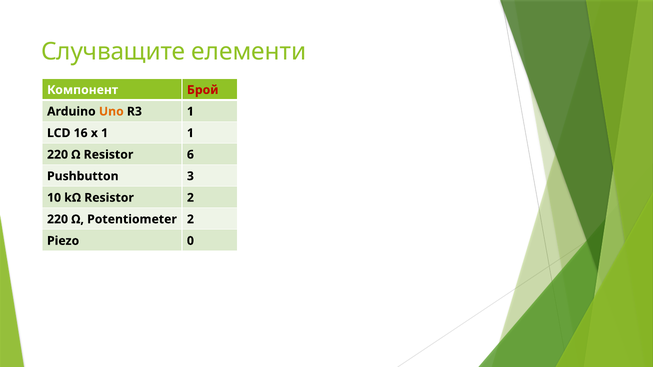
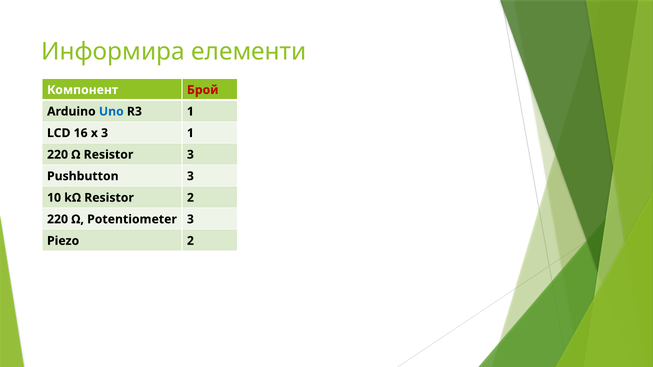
Случващите: Случващите -> Информира (113, 51)
Uno colour: orange -> blue (111, 112)
x 1: 1 -> 3 (105, 133)
Resistor 6: 6 -> 3 (190, 155)
Potentiometer 2: 2 -> 3 (190, 219)
Piezo 0: 0 -> 2 (190, 241)
